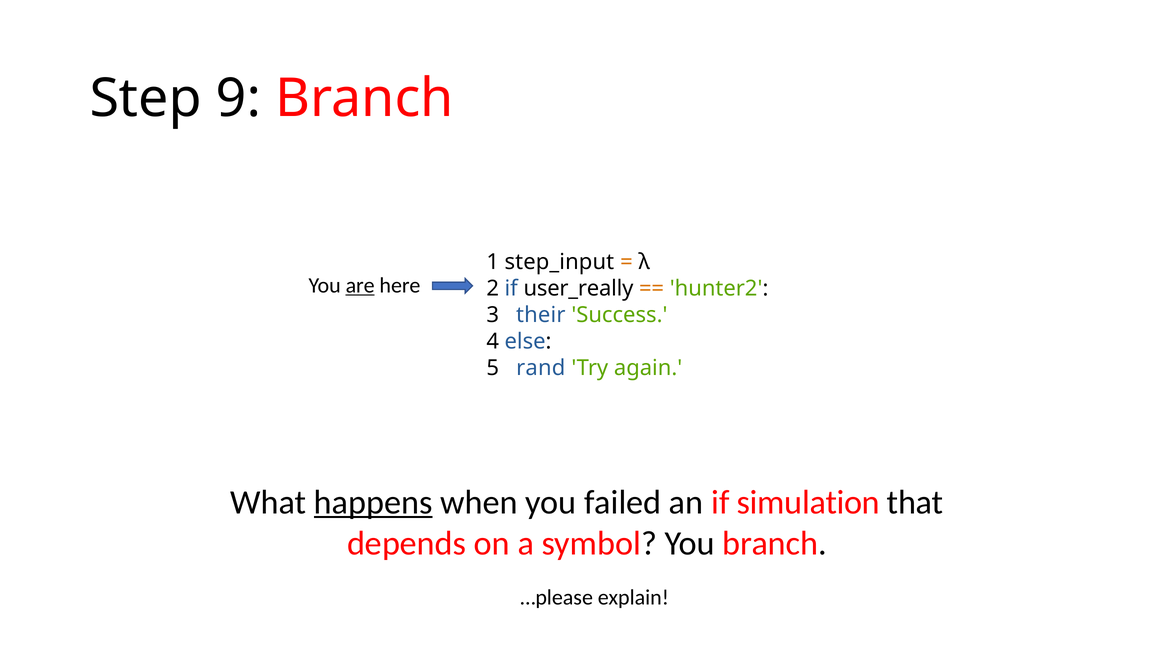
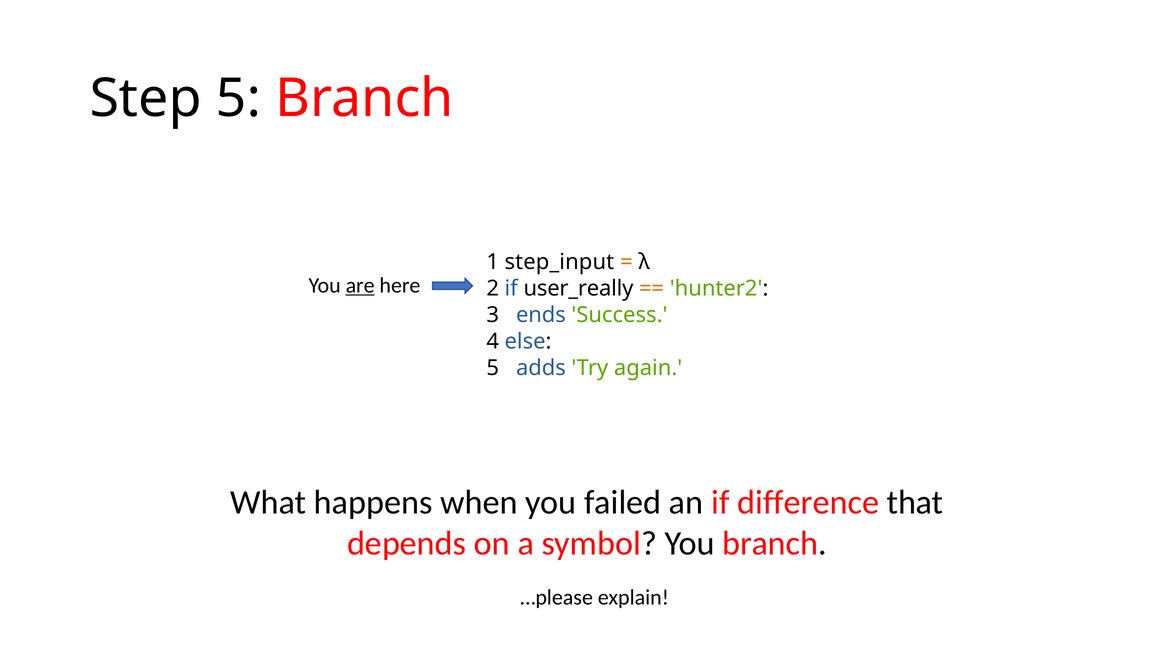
Step 9: 9 -> 5 (238, 99)
their: their -> ends (541, 315)
rand: rand -> adds (541, 368)
happens underline: present -> none (373, 503)
simulation: simulation -> difference (808, 503)
